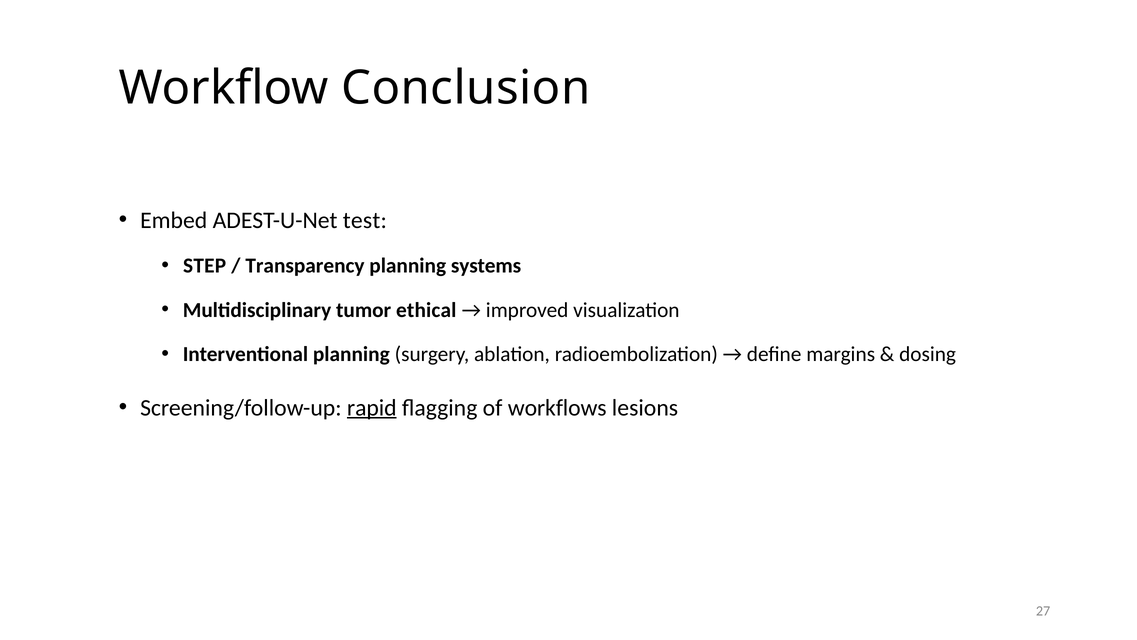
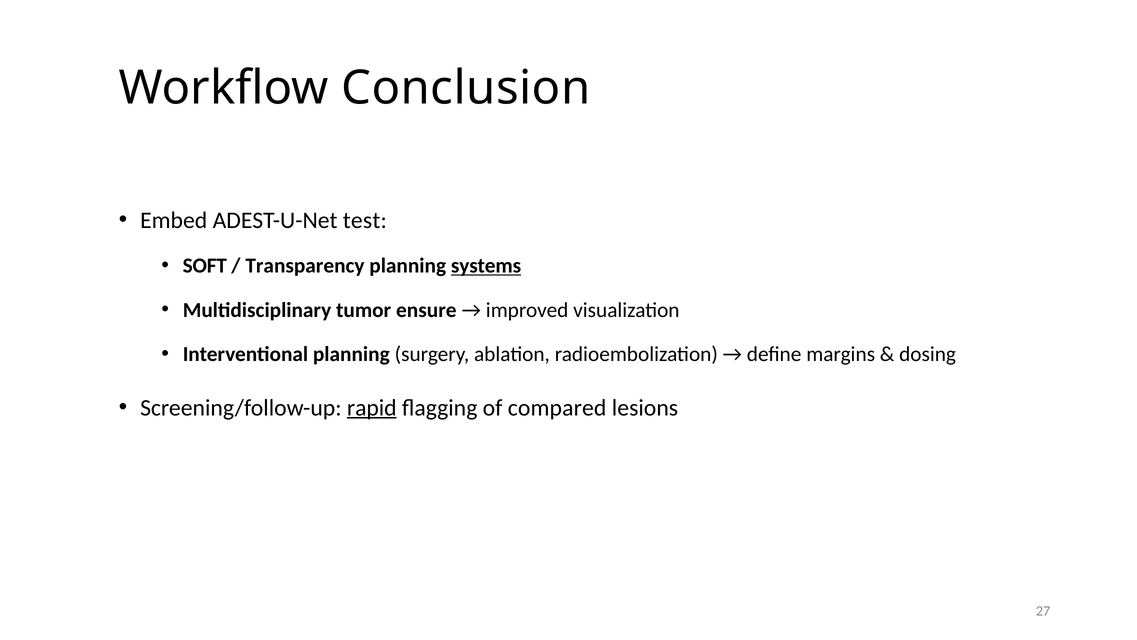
STEP: STEP -> SOFT (205, 266)
systems underline: none -> present (486, 266)
ethical: ethical -> ensure (426, 310)
workflows: workflows -> compared (557, 407)
